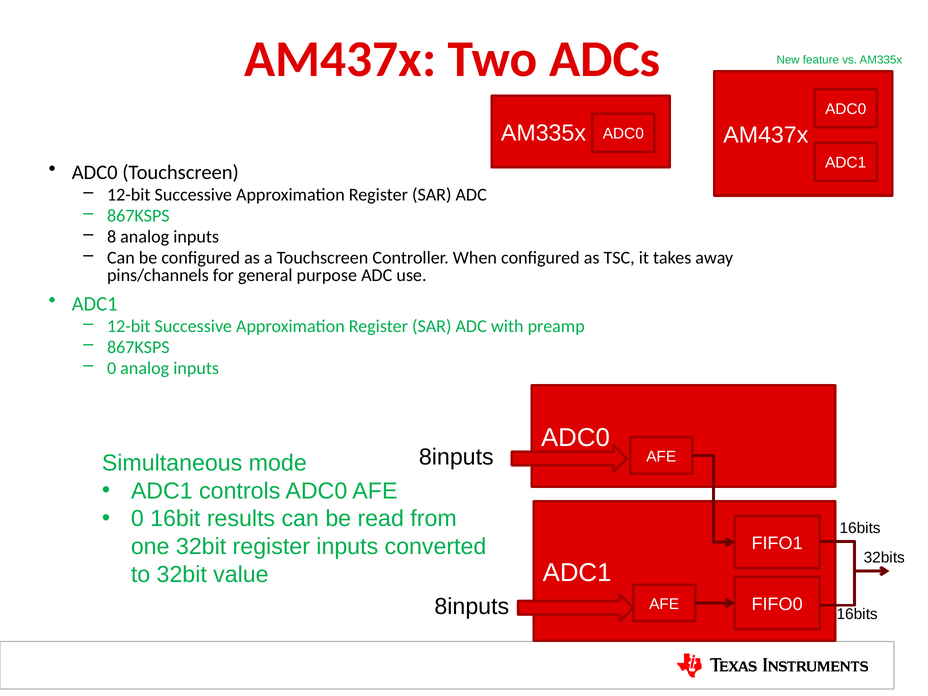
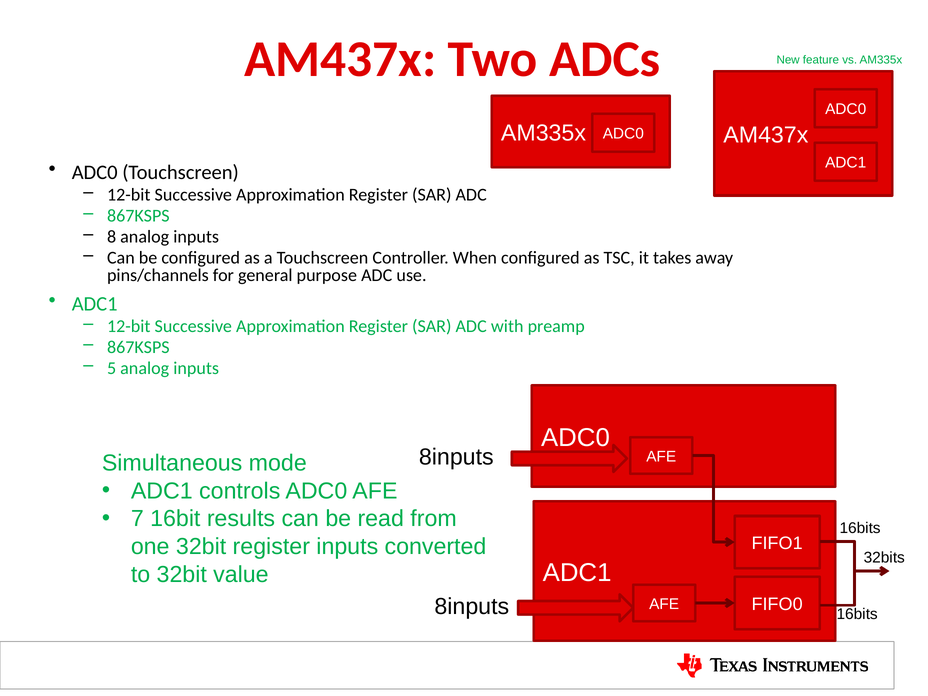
0: 0 -> 5 (112, 368)
0: 0 -> 7 (137, 519)
